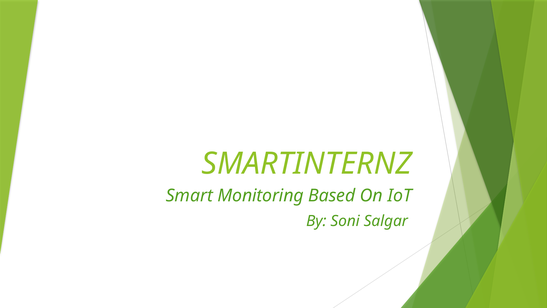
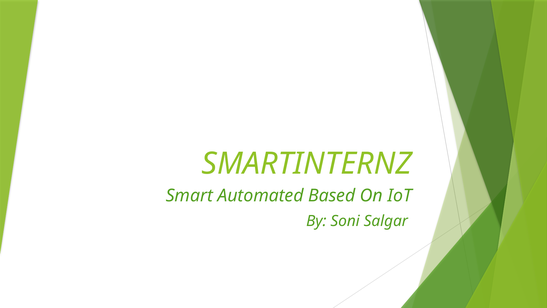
Monitoring: Monitoring -> Automated (261, 196)
